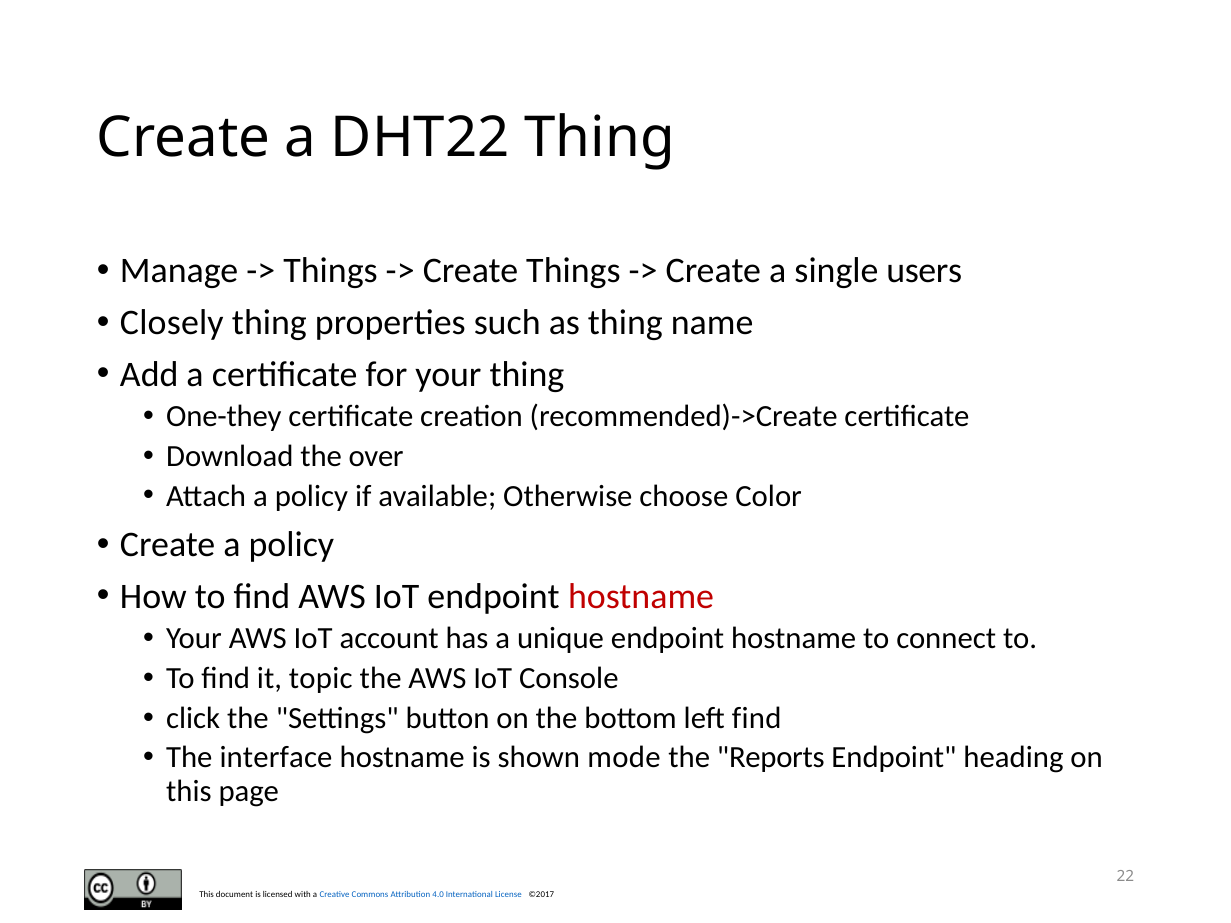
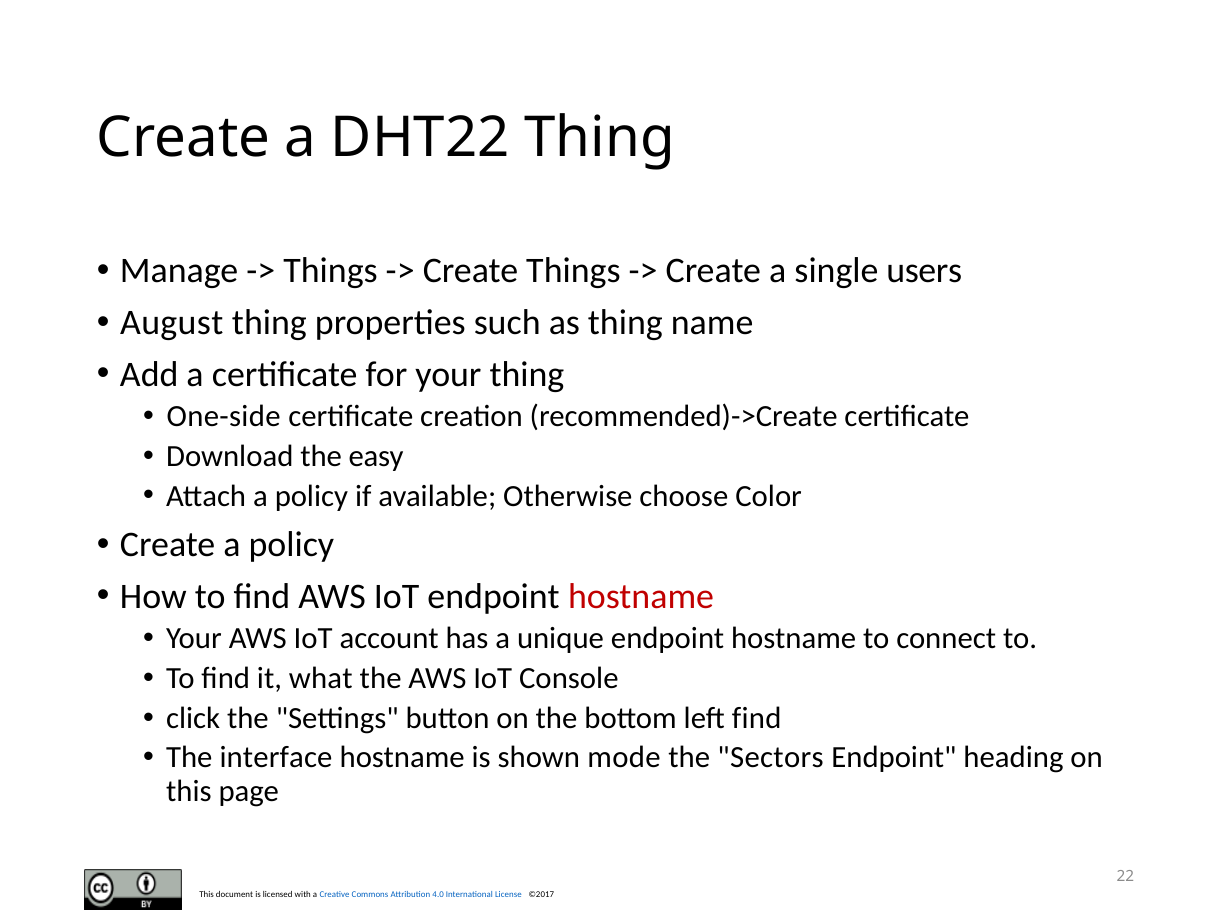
Closely: Closely -> August (172, 323)
One-they: One-they -> One-side (224, 417)
over: over -> easy (376, 456)
topic: topic -> what (321, 679)
Reports: Reports -> Sectors (771, 758)
